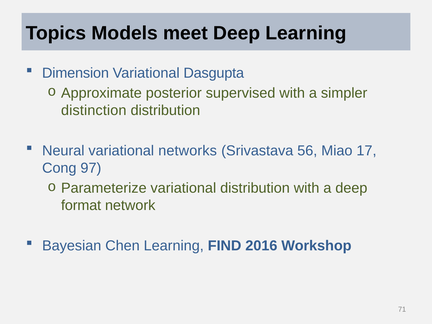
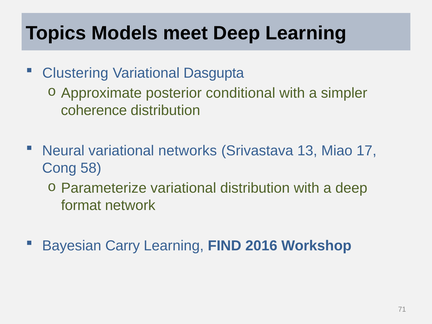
Dimension: Dimension -> Clustering (75, 73)
supervised: supervised -> conditional (241, 93)
distinction: distinction -> coherence (94, 110)
56: 56 -> 13 (307, 151)
97: 97 -> 58 (91, 168)
Chen: Chen -> Carry (123, 246)
